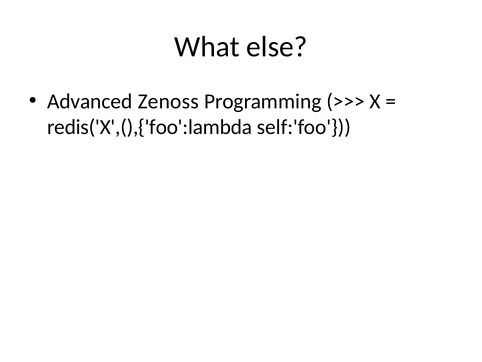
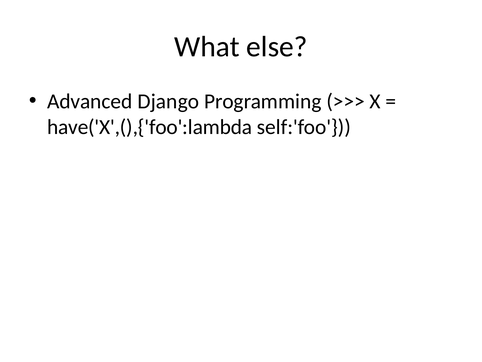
Zenoss: Zenoss -> Django (168, 101)
redis('X',(),{'foo':lambda: redis('X',(),{'foo':lambda -> have('X',(),{'foo':lambda (150, 127)
